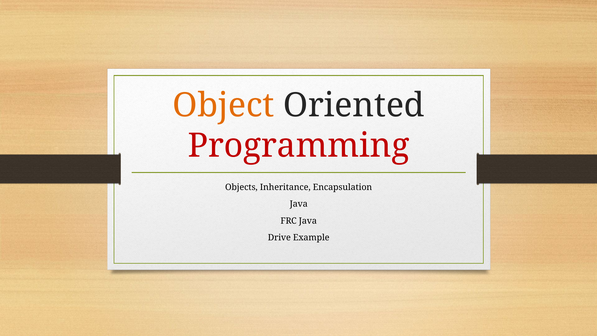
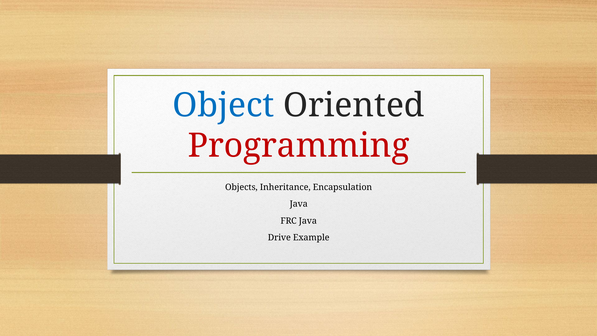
Object colour: orange -> blue (224, 105)
